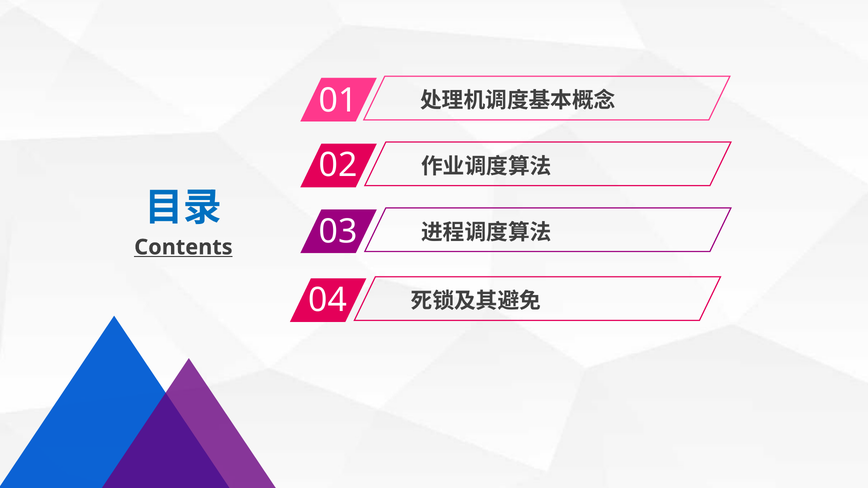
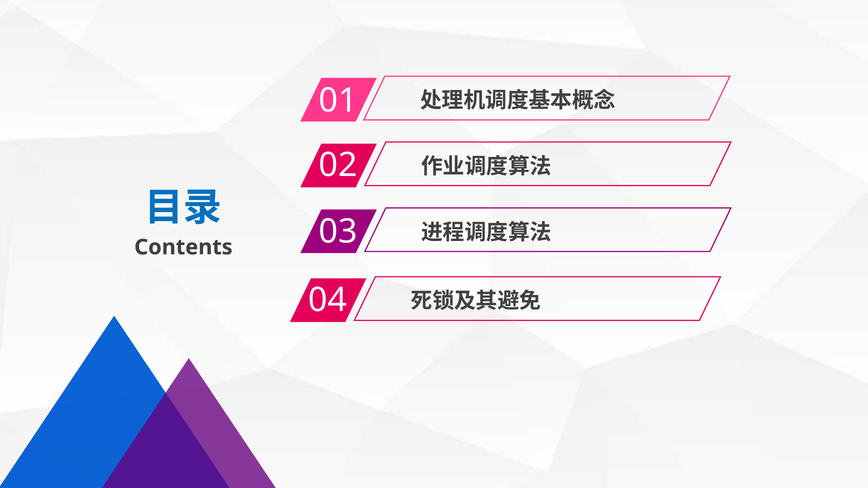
Contents underline: present -> none (183, 247)
